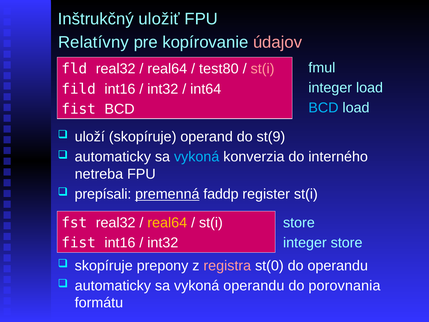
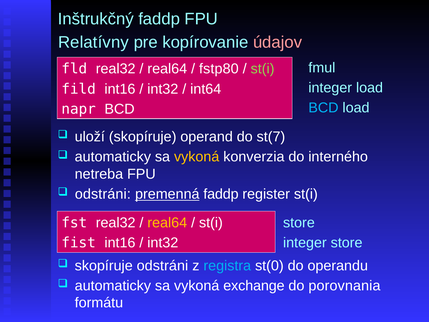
Inštrukčný uložiť: uložiť -> faddp (159, 19)
test80: test80 -> fstp80 (219, 69)
st(i colour: pink -> light green (263, 69)
fist: fist -> napr (79, 109)
st(9: st(9 -> st(7 (271, 137)
vykoná colour: light blue -> yellow (197, 157)
prepísali: prepísali -> odstráni (103, 194)
skopíruje prepony: prepony -> odstráni (162, 266)
registra colour: pink -> light blue (227, 266)
vykoná operandu: operandu -> exchange (254, 286)
